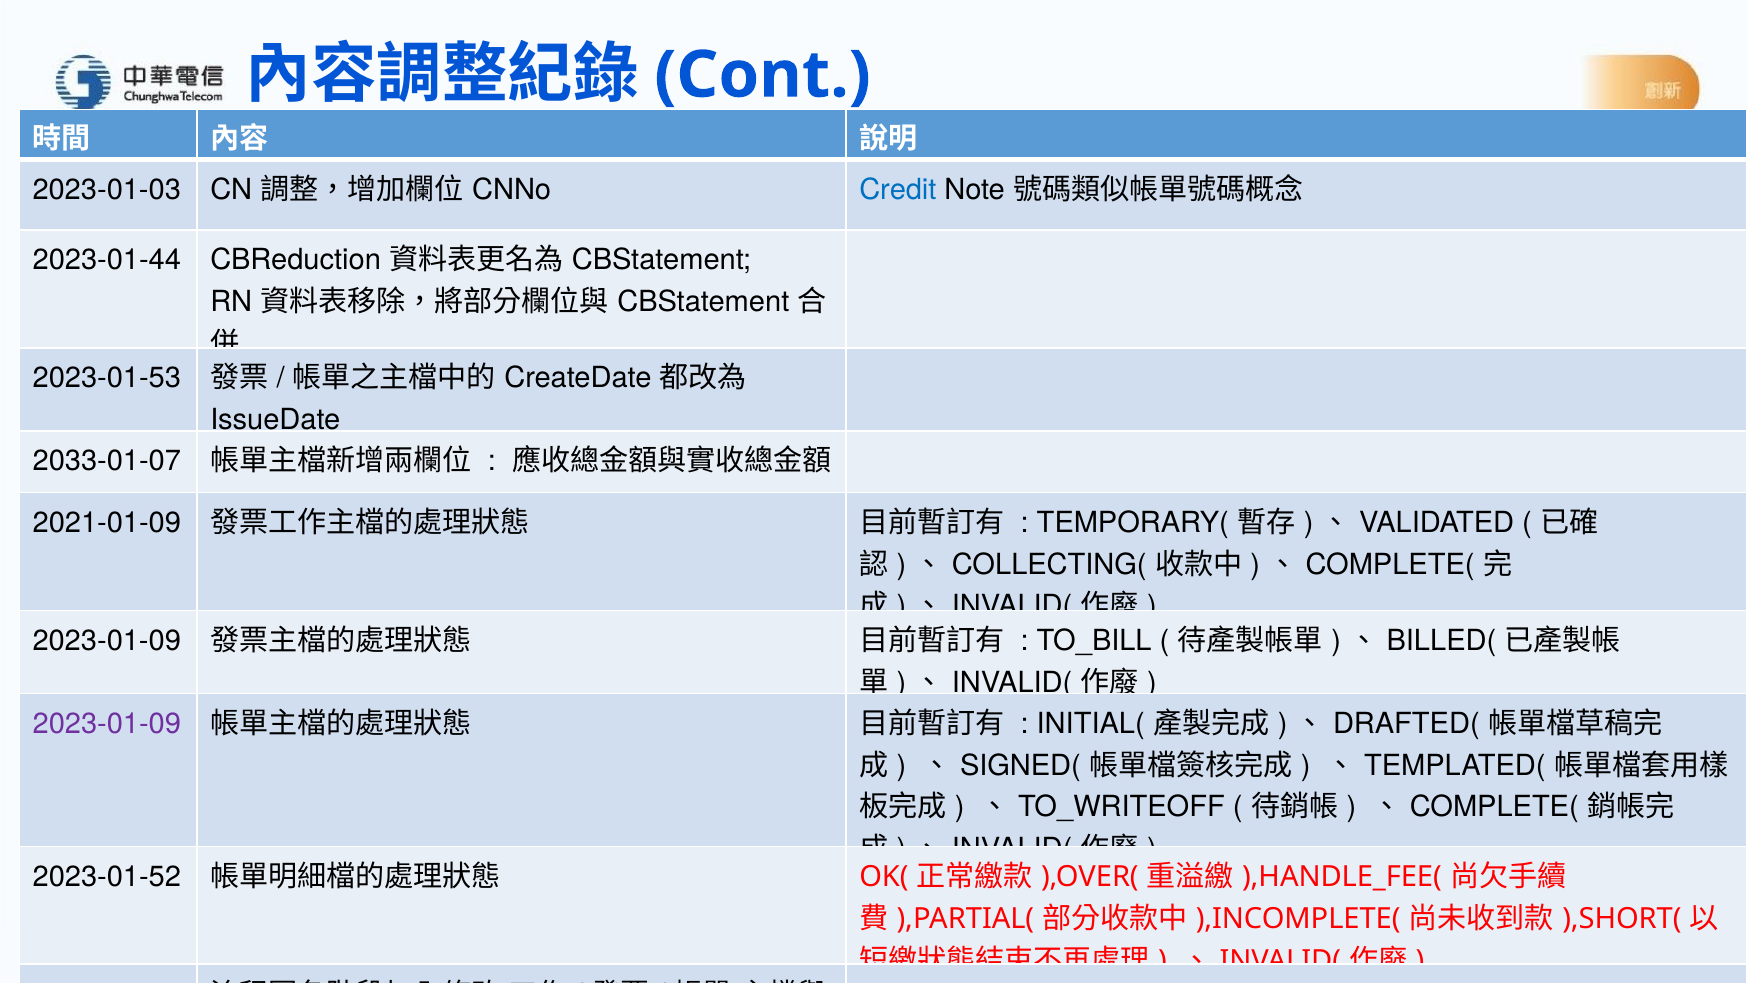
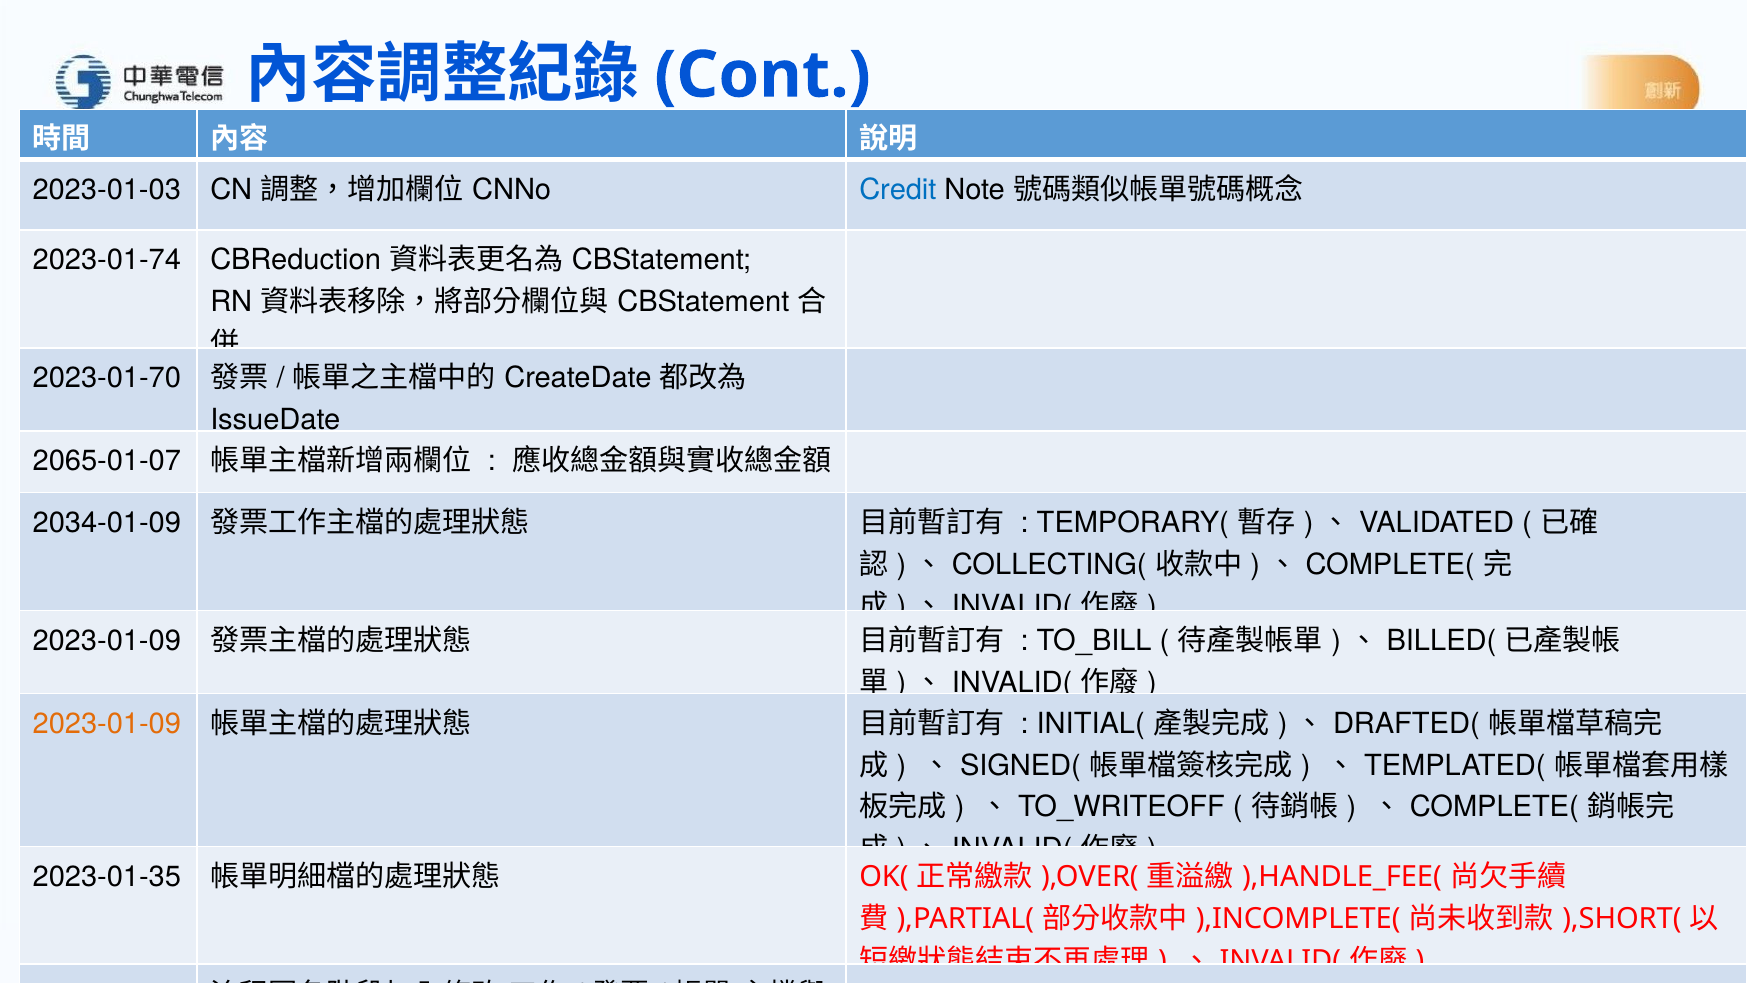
2023-01-44: 2023-01-44 -> 2023-01-74 (107, 260)
2023-01-53: 2023-01-53 -> 2023-01-70 (107, 378)
2033-01-07: 2033-01-07 -> 2065-01-07 (107, 461)
2021-01-09: 2021-01-09 -> 2034-01-09 (107, 523)
2023-01-09 colour: purple -> orange (107, 724)
2023-01-52: 2023-01-52 -> 2023-01-35 (107, 876)
